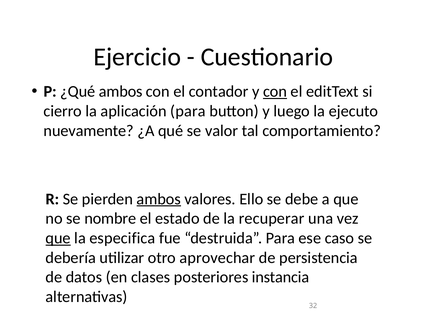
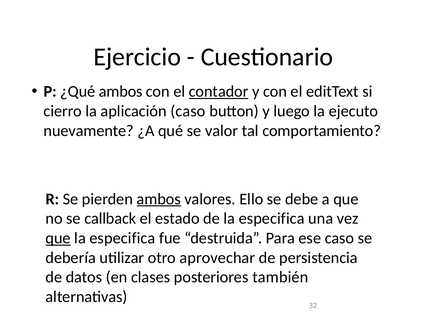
contador underline: none -> present (219, 91)
con underline: present -> none (275, 91)
aplicación para: para -> caso (188, 111)
nombre: nombre -> callback (110, 218)
de la recuperar: recuperar -> especifica (272, 218)
instancia: instancia -> también (280, 277)
